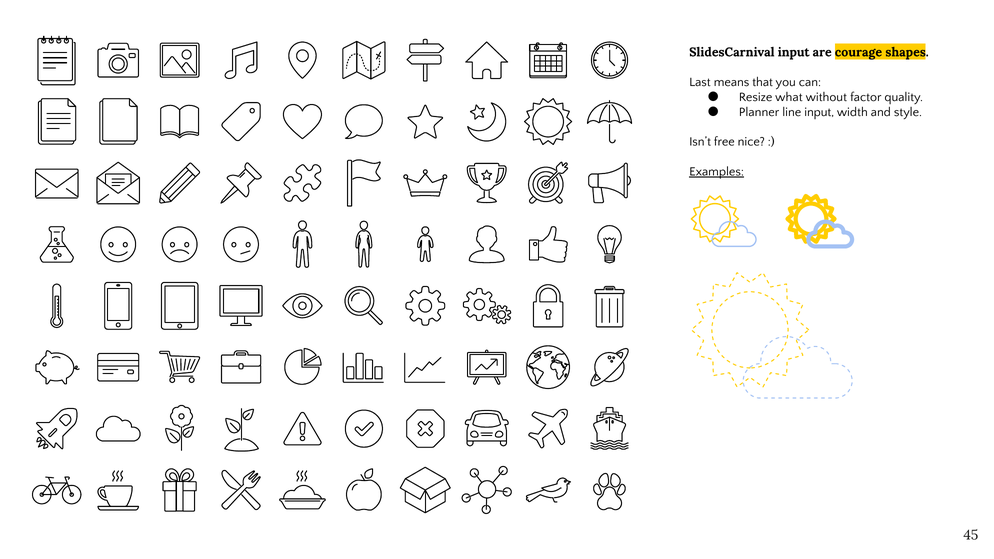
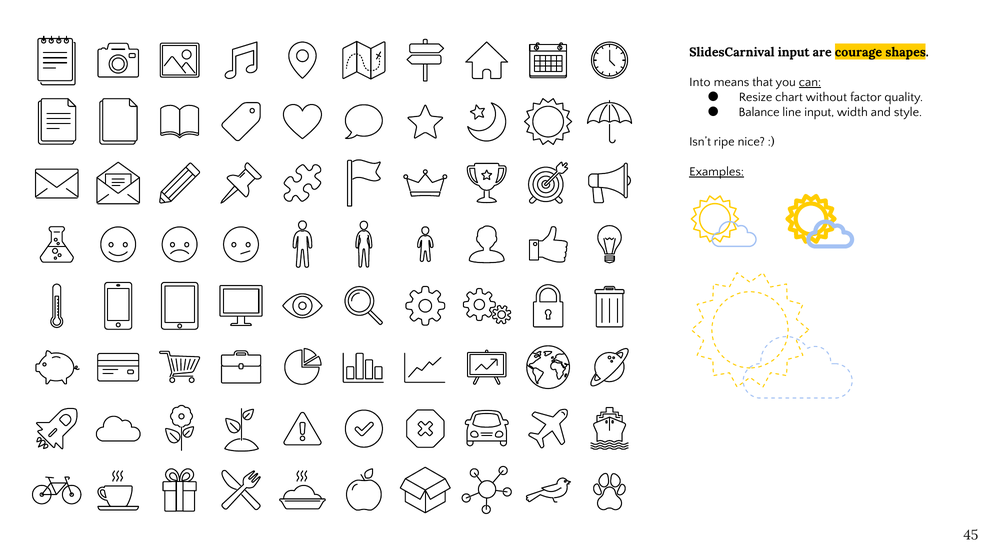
Last: Last -> Into (700, 82)
can underline: none -> present (810, 82)
what: what -> chart (789, 97)
Planner: Planner -> Balance (759, 112)
free: free -> ripe (724, 142)
